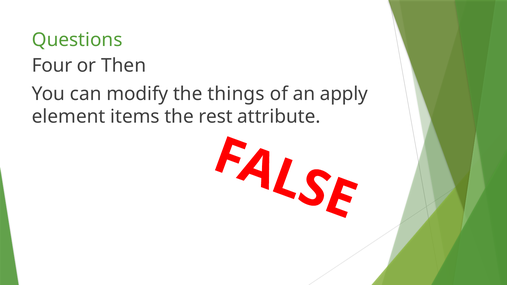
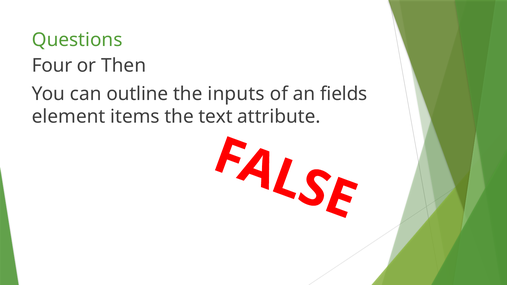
modify: modify -> outline (137, 94)
things: things -> inputs (236, 94)
apply: apply -> fields (344, 94)
rest: rest -> text (216, 117)
